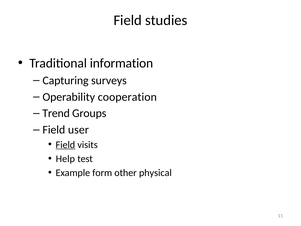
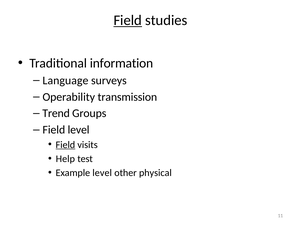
Field underline: none -> present (128, 20)
Capturing: Capturing -> Language (65, 80)
cooperation: cooperation -> transmission (127, 97)
Field user: user -> level (79, 130)
Example form: form -> level (102, 173)
